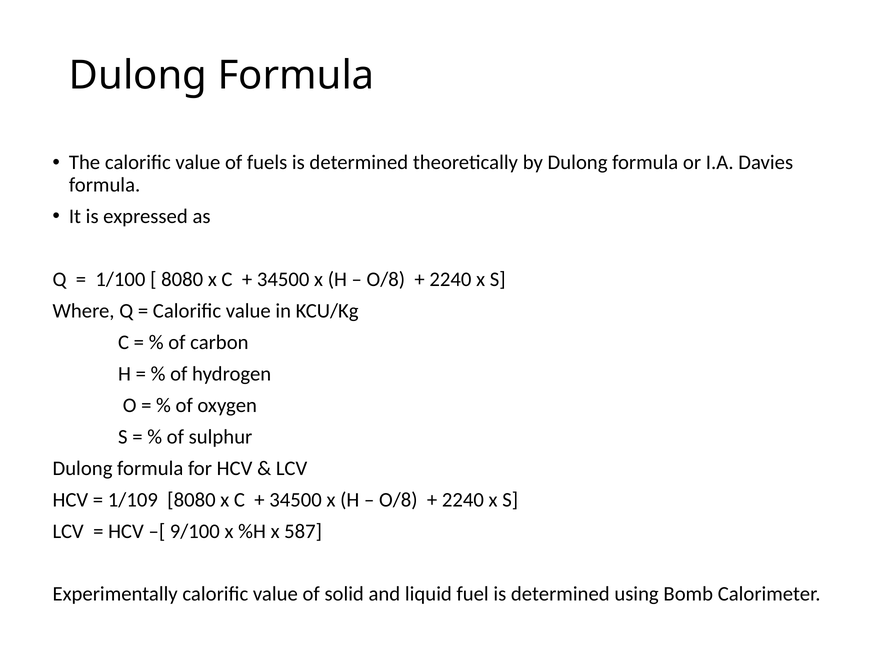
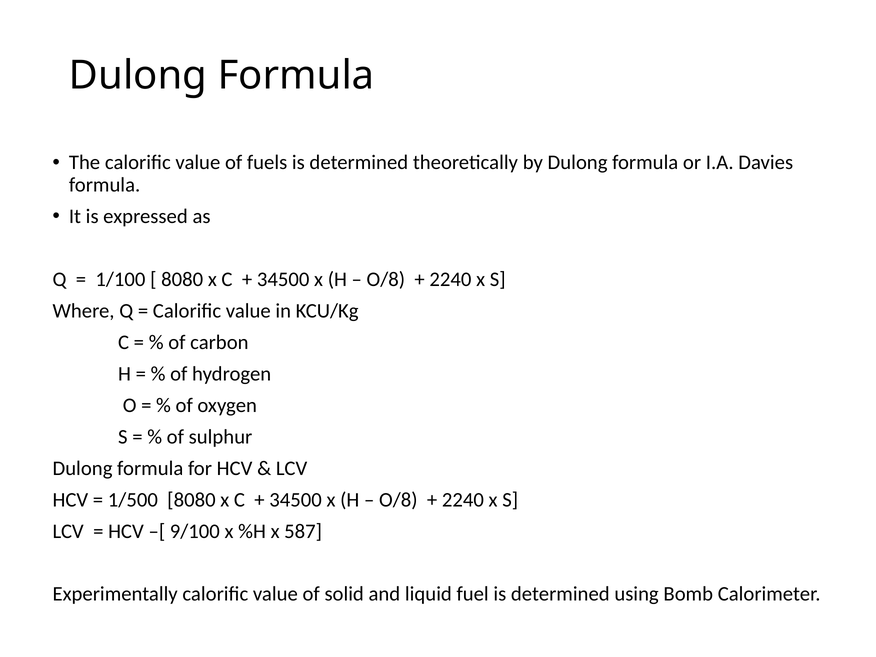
1/109: 1/109 -> 1/500 (133, 500)
